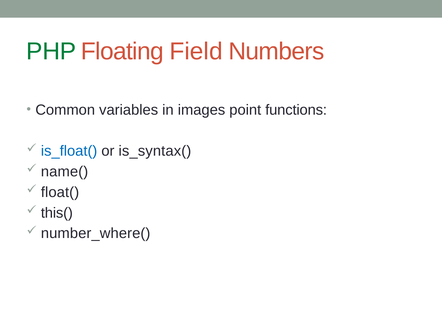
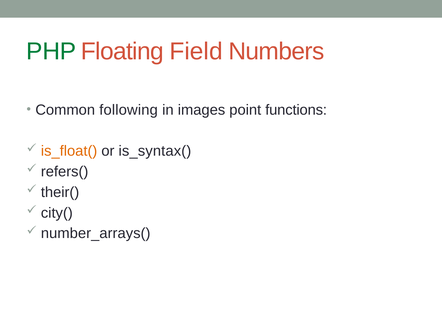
variables: variables -> following (129, 110)
is_float( colour: blue -> orange (69, 151)
name(: name( -> refers( (65, 172)
float(: float( -> their( (60, 193)
this(: this( -> city( (57, 213)
number_where(: number_where( -> number_arrays( (96, 234)
